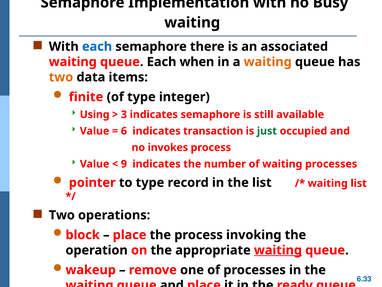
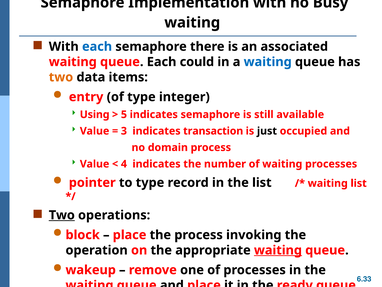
when: when -> could (197, 62)
waiting colour: orange -> blue (268, 62)
finite: finite -> entry (86, 97)
3: 3 -> 5 (124, 114)
6: 6 -> 3 (124, 131)
just colour: green -> black (267, 131)
invokes: invokes -> domain (168, 147)
9: 9 -> 4 (124, 164)
Two underline: none -> present (62, 215)
